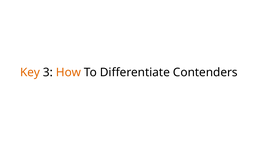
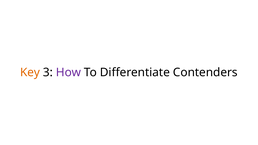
How colour: orange -> purple (68, 72)
